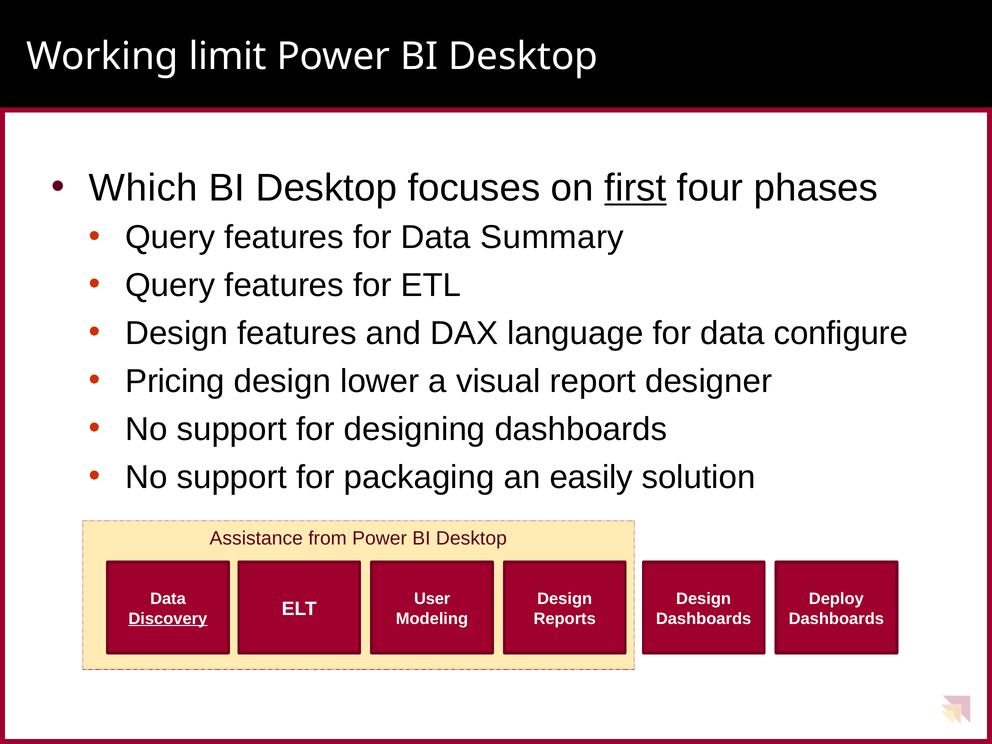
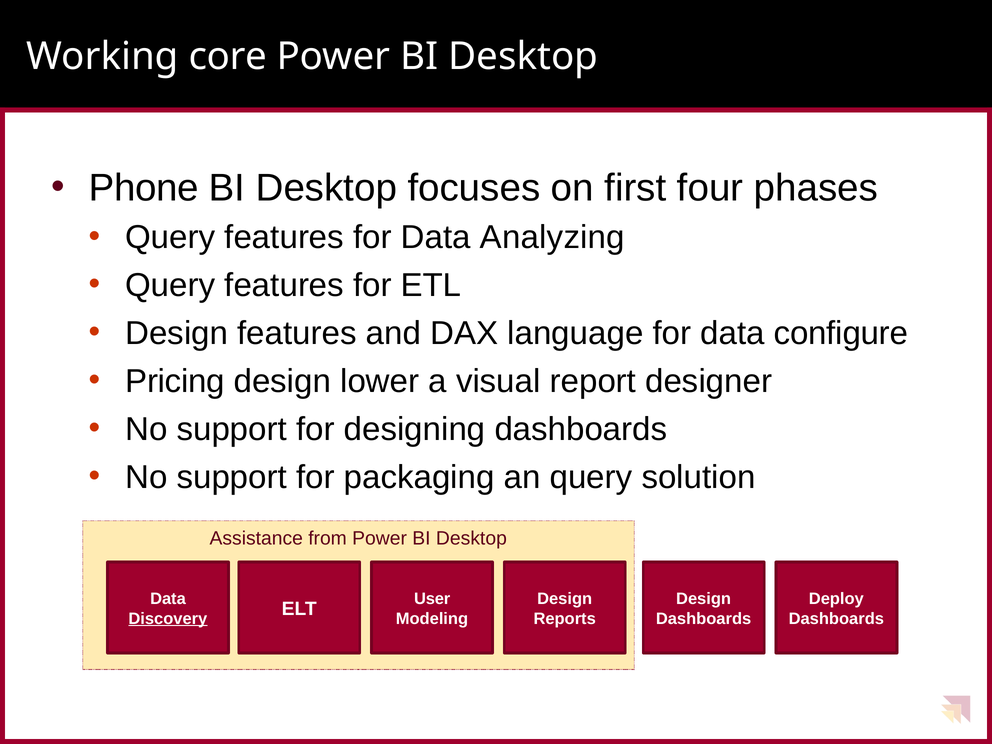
limit: limit -> core (228, 56)
Which: Which -> Phone (144, 188)
first underline: present -> none (635, 188)
Summary: Summary -> Analyzing (552, 237)
an easily: easily -> query (591, 477)
